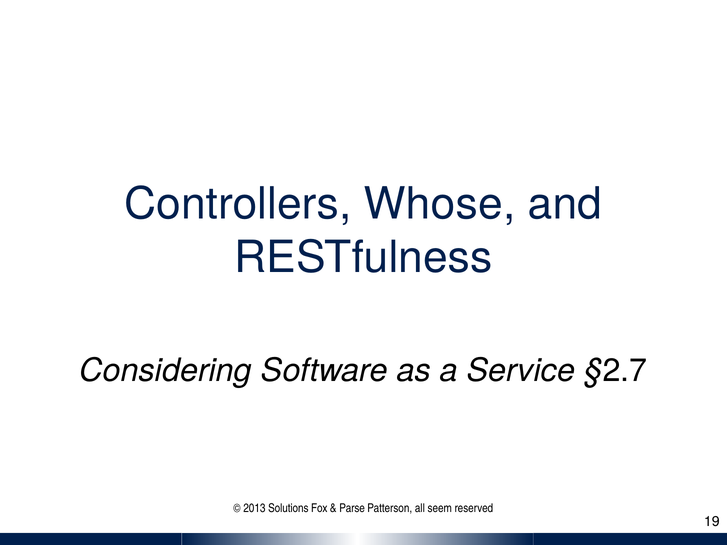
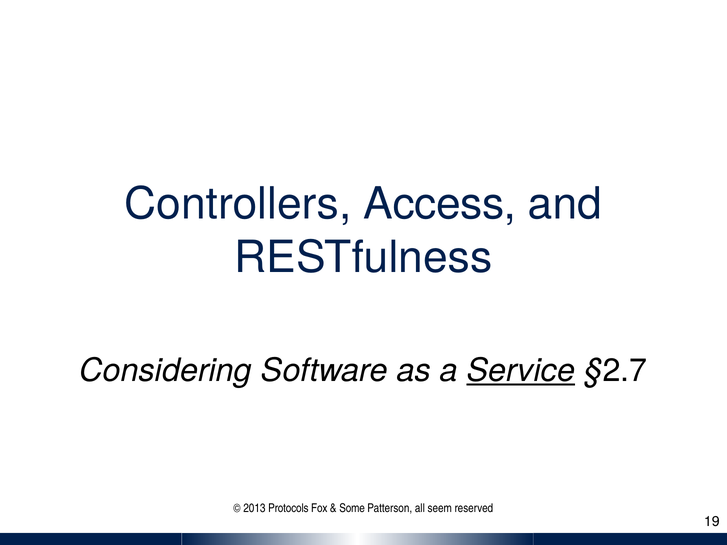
Whose: Whose -> Access (440, 204)
Service underline: none -> present (521, 371)
Solutions: Solutions -> Protocols (288, 508)
Parse: Parse -> Some (352, 508)
